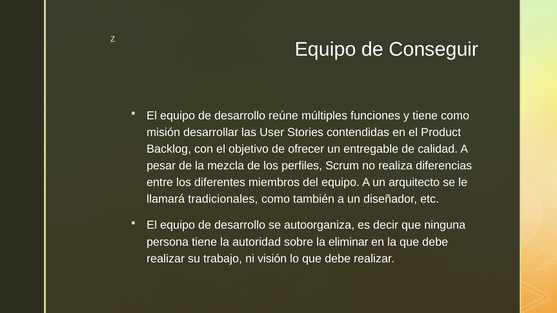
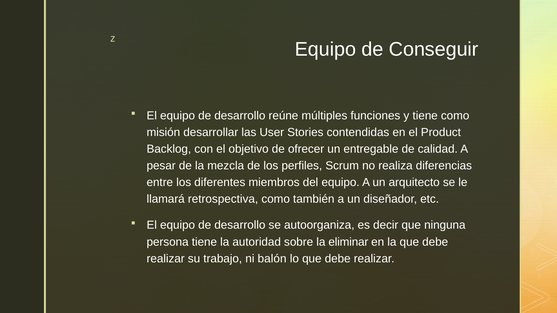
tradicionales: tradicionales -> retrospectiva (223, 199)
visión: visión -> balón (272, 259)
